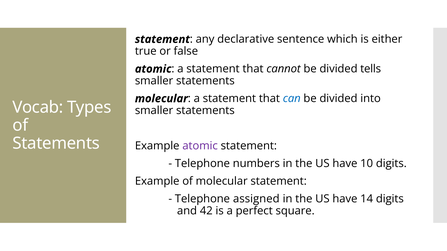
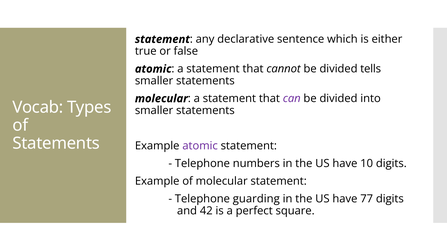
can colour: blue -> purple (292, 99)
assigned: assigned -> guarding (256, 199)
14: 14 -> 77 (367, 199)
